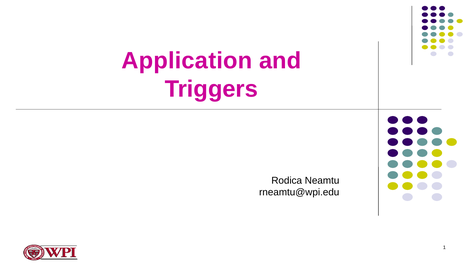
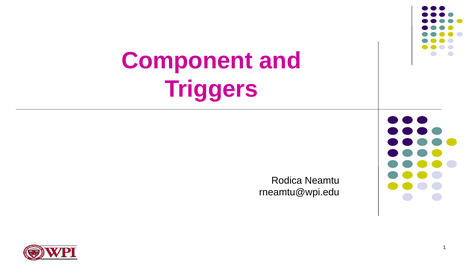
Application: Application -> Component (187, 61)
